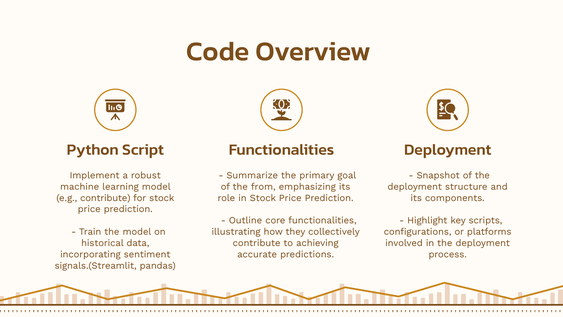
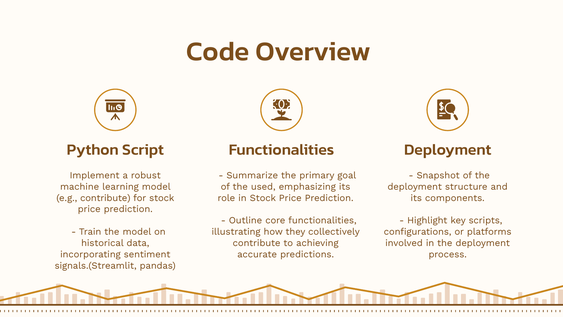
from: from -> used (263, 187)
